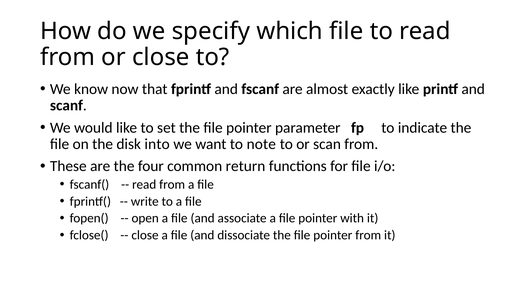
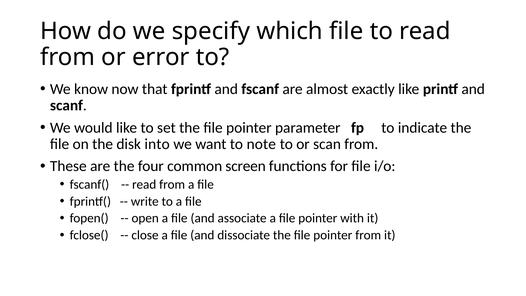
or close: close -> error (161, 57)
return: return -> screen (246, 166)
